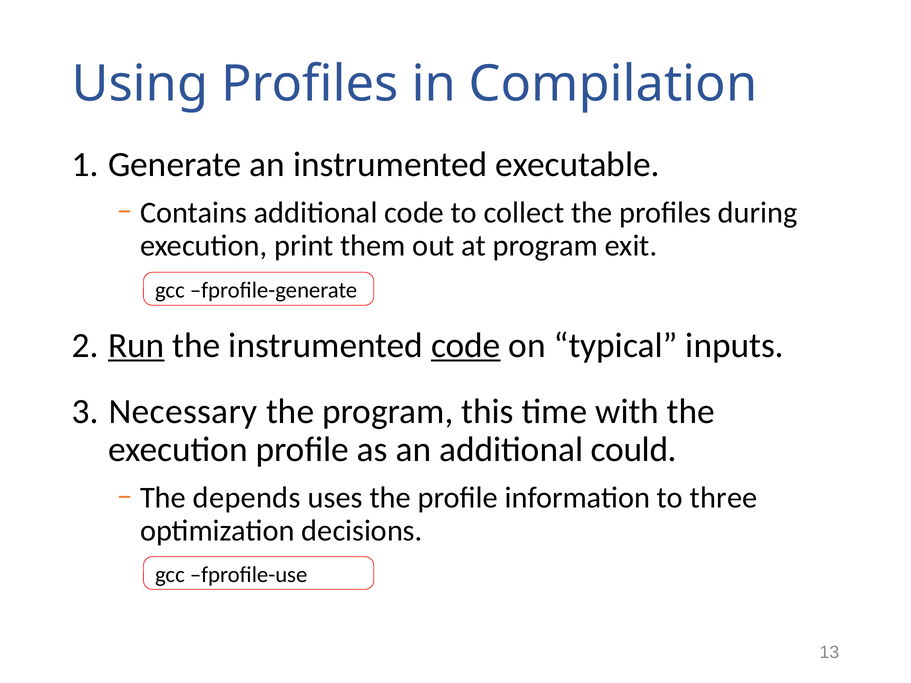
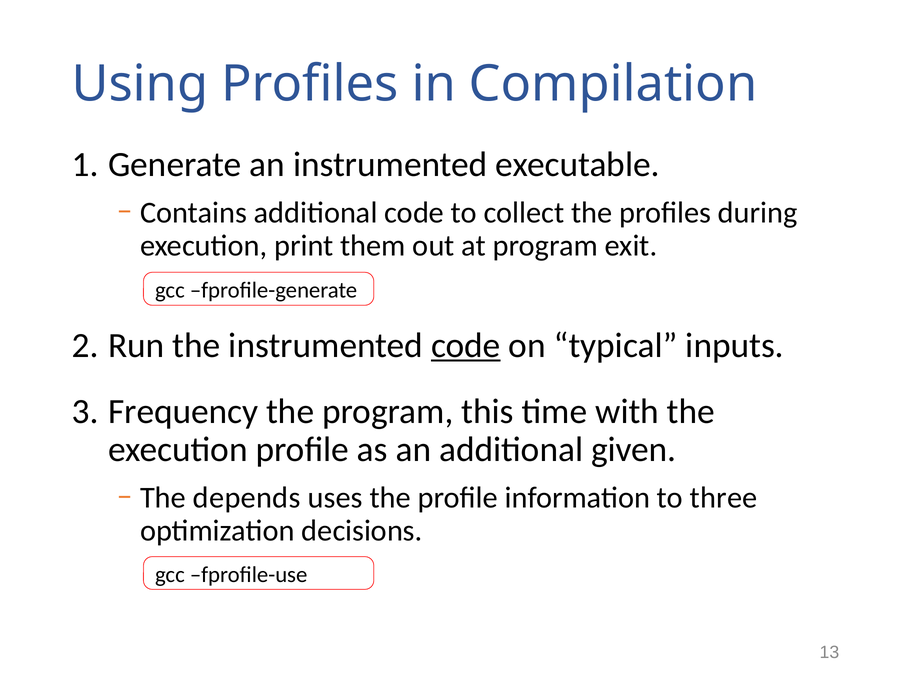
Run underline: present -> none (136, 345)
Necessary: Necessary -> Frequency (183, 412)
could: could -> given (634, 450)
